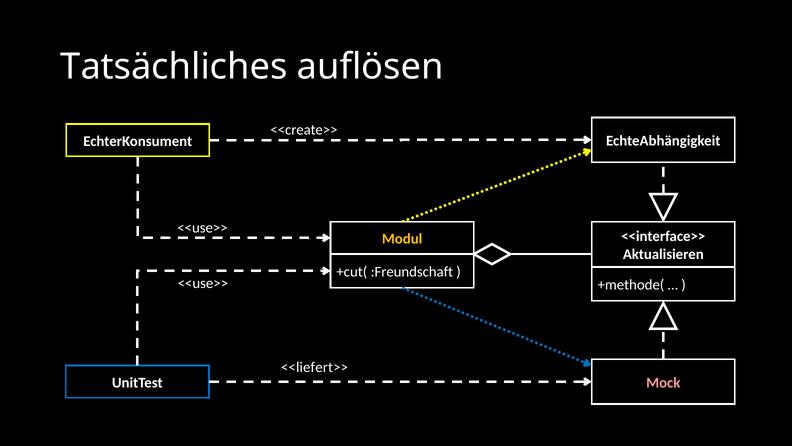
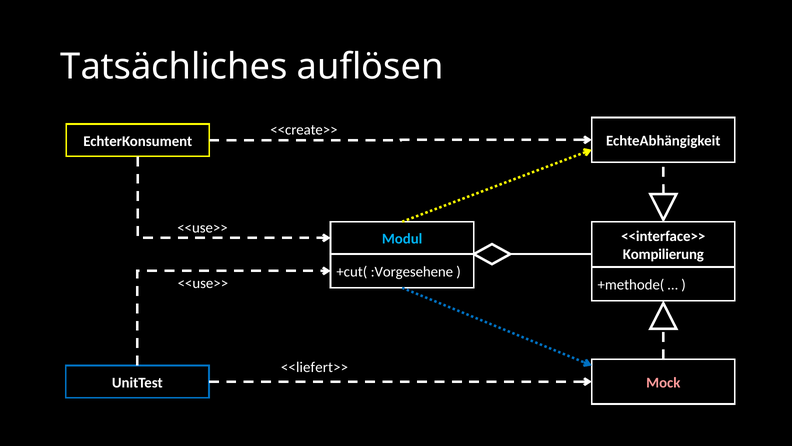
Modul colour: yellow -> light blue (402, 239)
Aktualisieren: Aktualisieren -> Kompilierung (663, 254)
:Freundschaft: :Freundschaft -> :Vorgesehene (412, 272)
